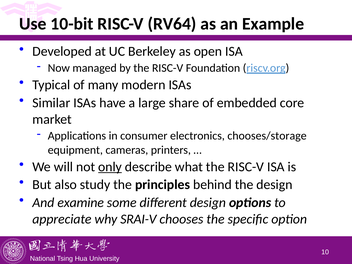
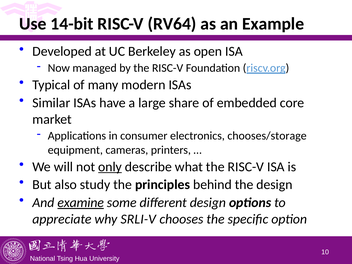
10-bit: 10-bit -> 14-bit (72, 24)
examine underline: none -> present (81, 203)
SRAI-V: SRAI-V -> SRLI-V (138, 219)
